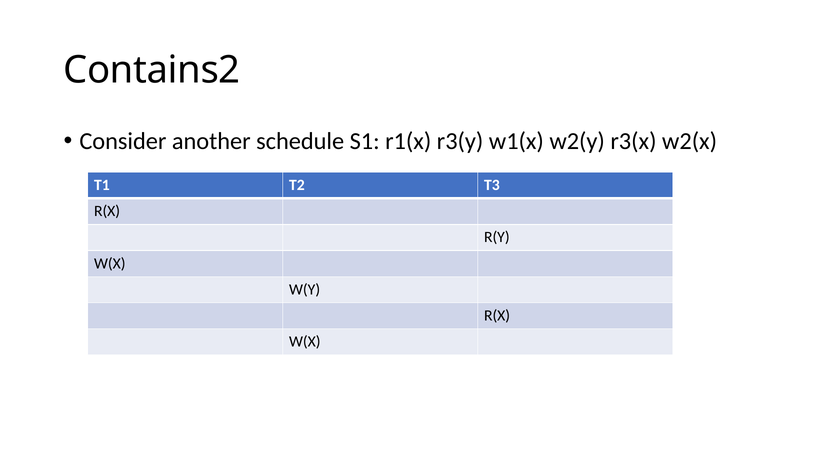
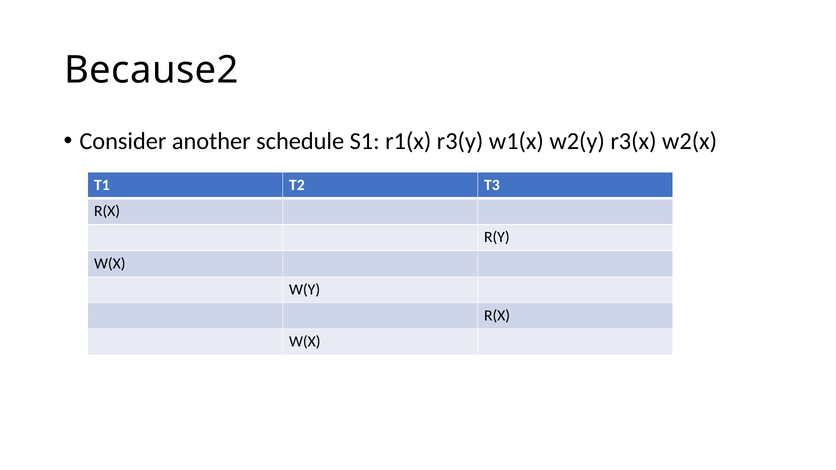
Contains2: Contains2 -> Because2 (151, 70)
